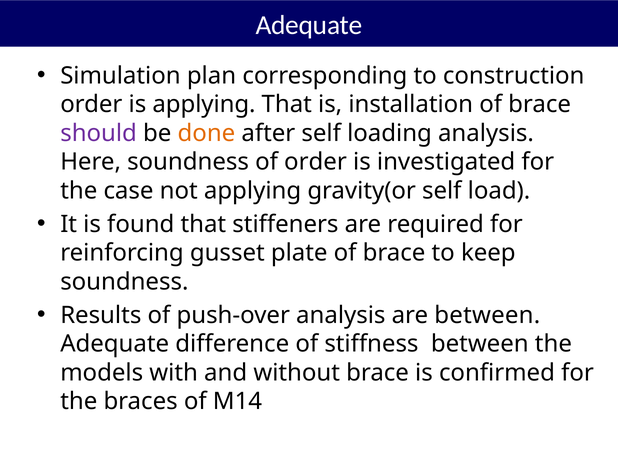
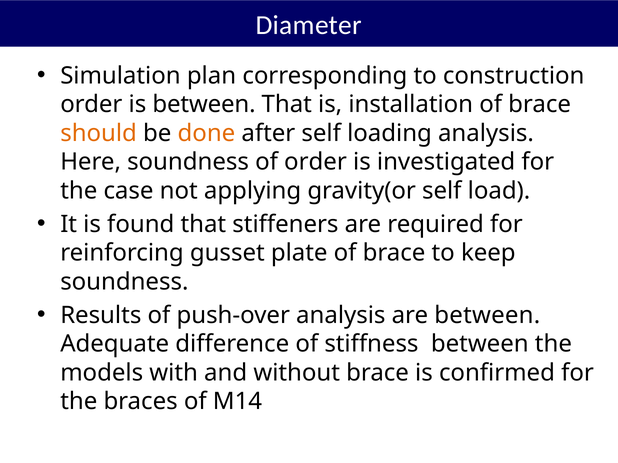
Adequate: Adequate -> Diameter (309, 25)
is applying: applying -> between (204, 104)
should colour: purple -> orange (99, 133)
